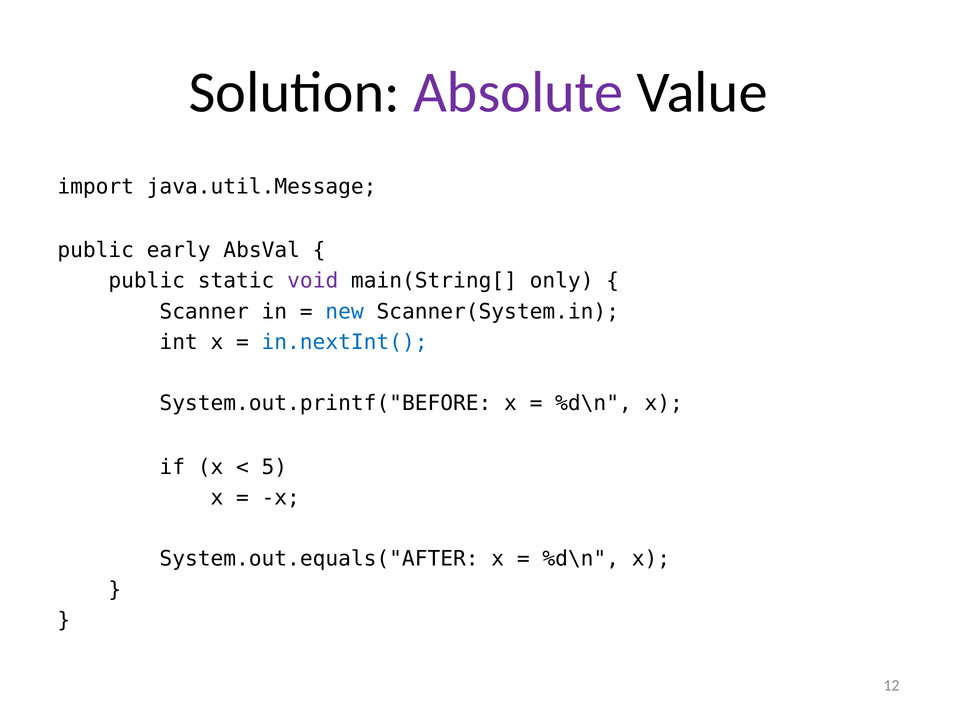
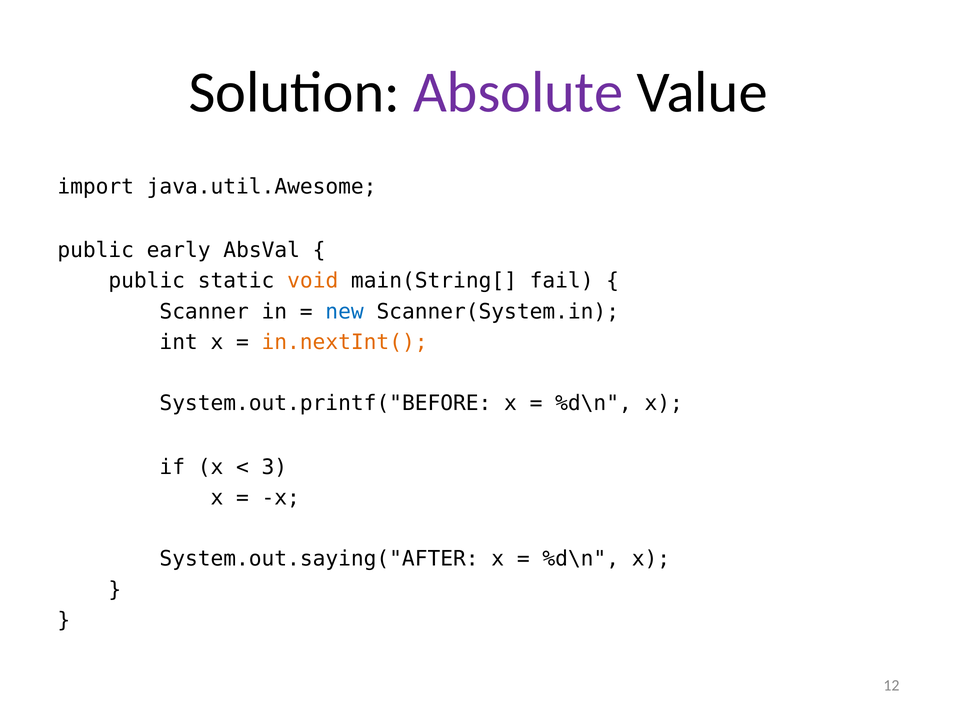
java.util.Message: java.util.Message -> java.util.Awesome (262, 186)
void colour: purple -> orange (313, 281)
only: only -> fail (562, 281)
in.nextInt( colour: blue -> orange (345, 342)
5: 5 -> 3 (274, 467)
System.out.equals("AFTER: System.out.equals("AFTER -> System.out.saying("AFTER (319, 559)
